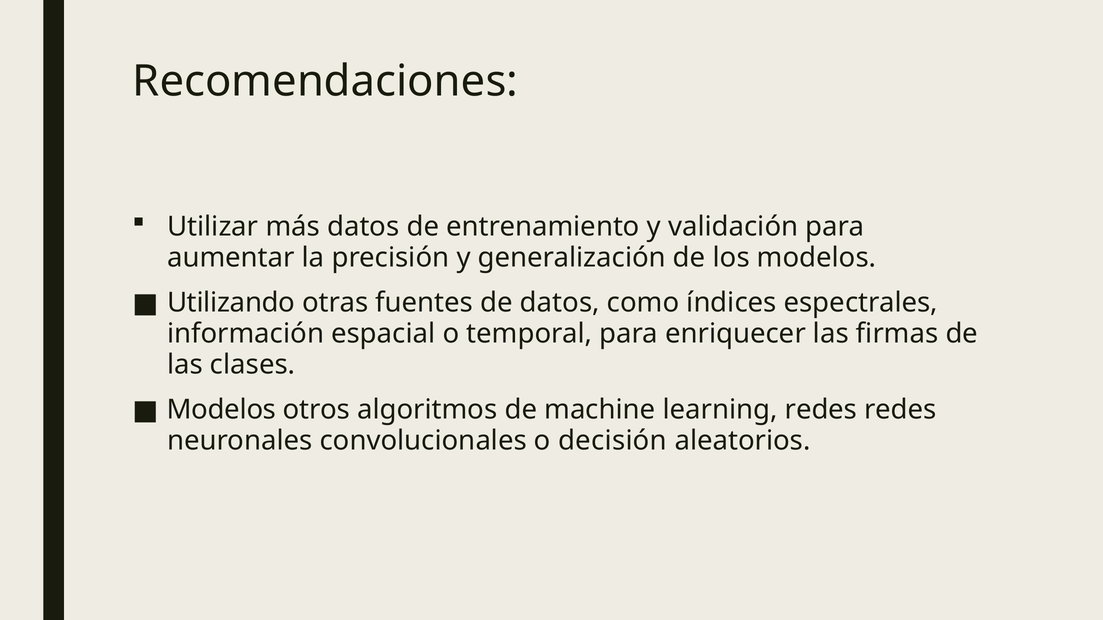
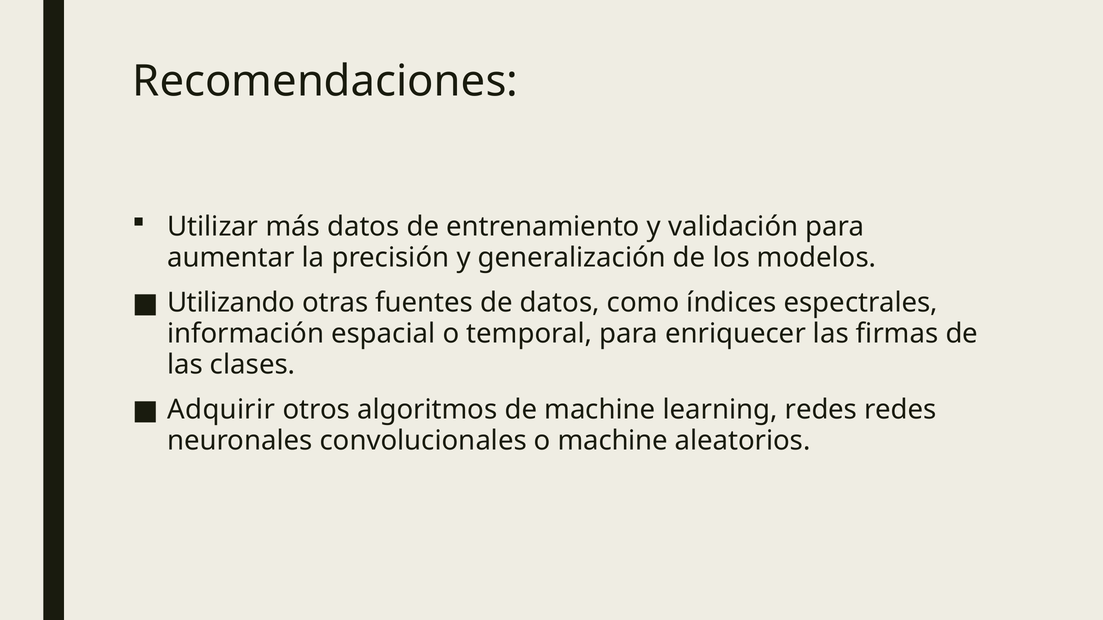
Modelos: Modelos -> Adquirir (221, 410)
o decisión: decisión -> machine (613, 441)
